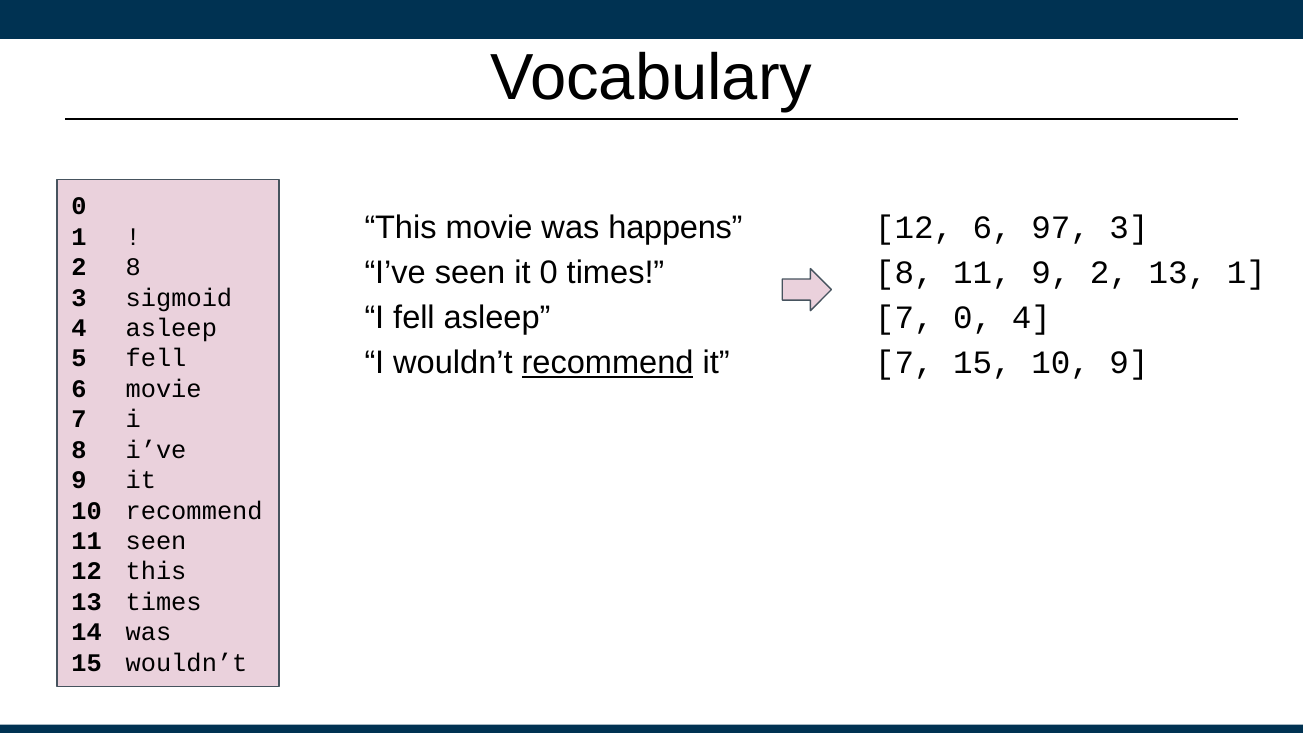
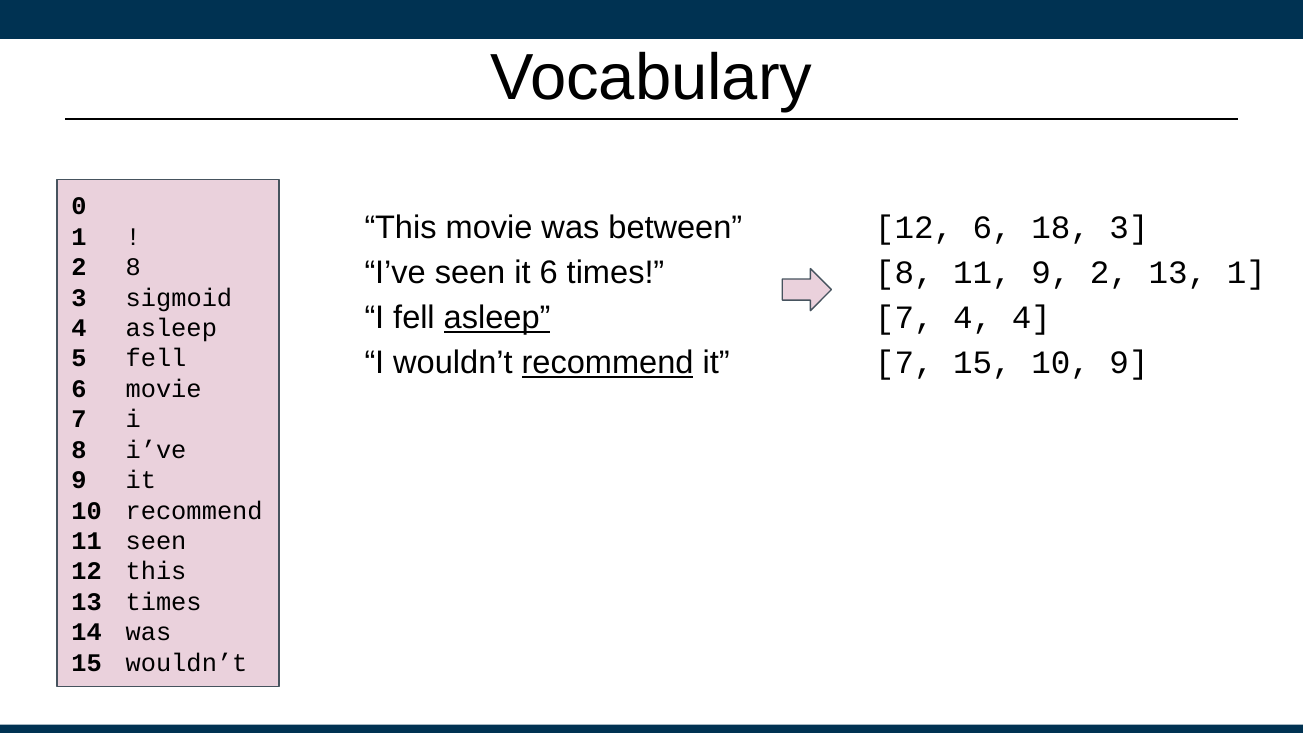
happens: happens -> between (675, 228)
97: 97 -> 18 (1061, 228)
it 0: 0 -> 6 (549, 273)
asleep underline: none -> present (497, 318)
7 0: 0 -> 4 (973, 318)
